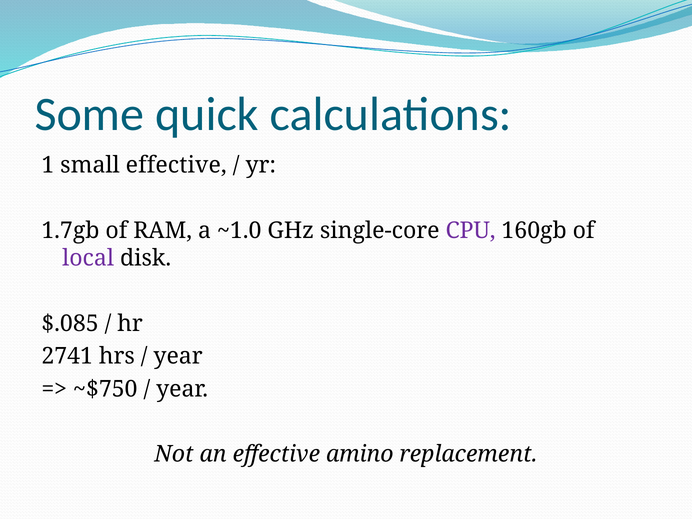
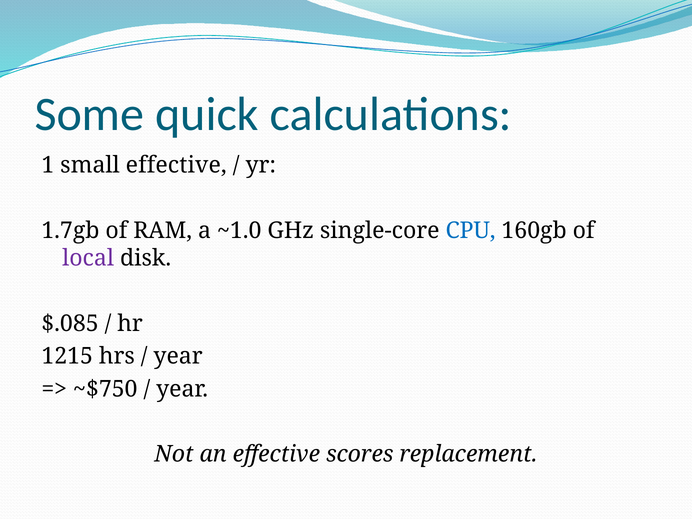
CPU colour: purple -> blue (471, 231)
2741: 2741 -> 1215 (67, 356)
amino: amino -> scores (360, 454)
